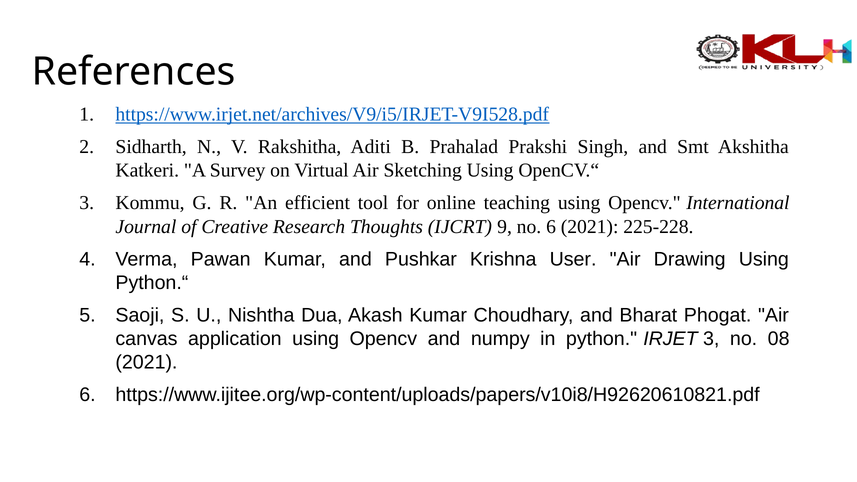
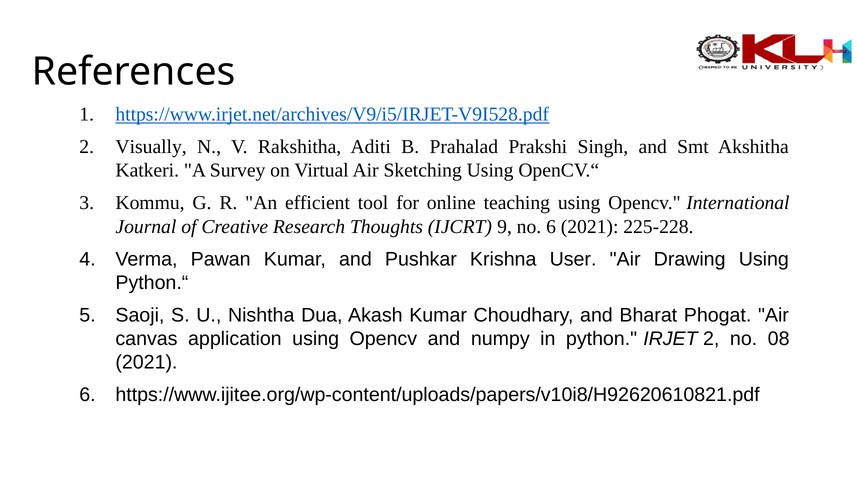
Sidharth: Sidharth -> Visually (151, 147)
IRJET 3: 3 -> 2 (711, 339)
